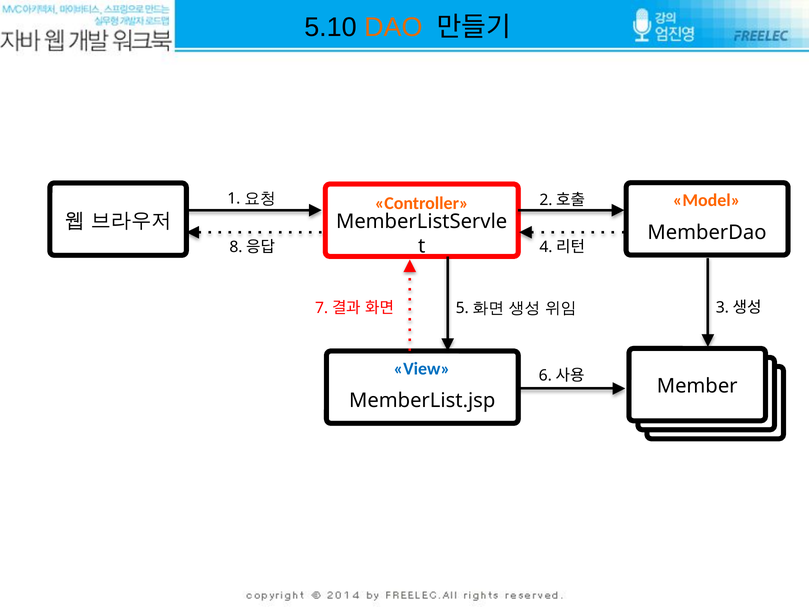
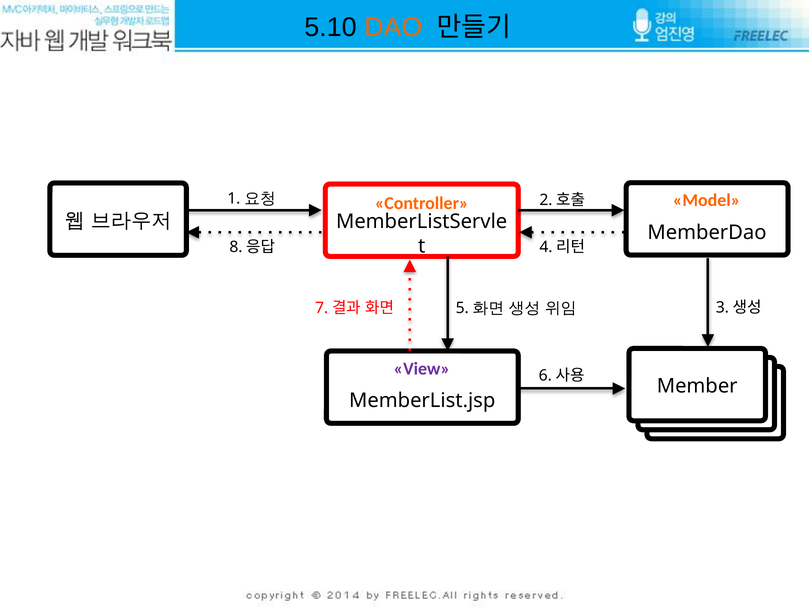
View colour: blue -> purple (422, 368)
